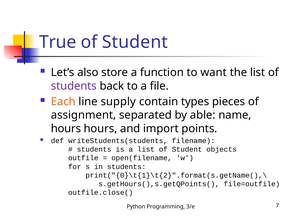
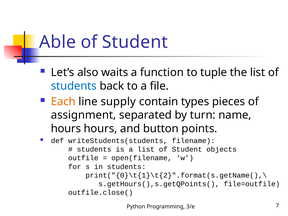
True: True -> Able (58, 42)
store: store -> waits (115, 72)
want: want -> tuple (214, 72)
students colour: purple -> blue (74, 86)
able: able -> turn (203, 115)
import: import -> button (161, 129)
